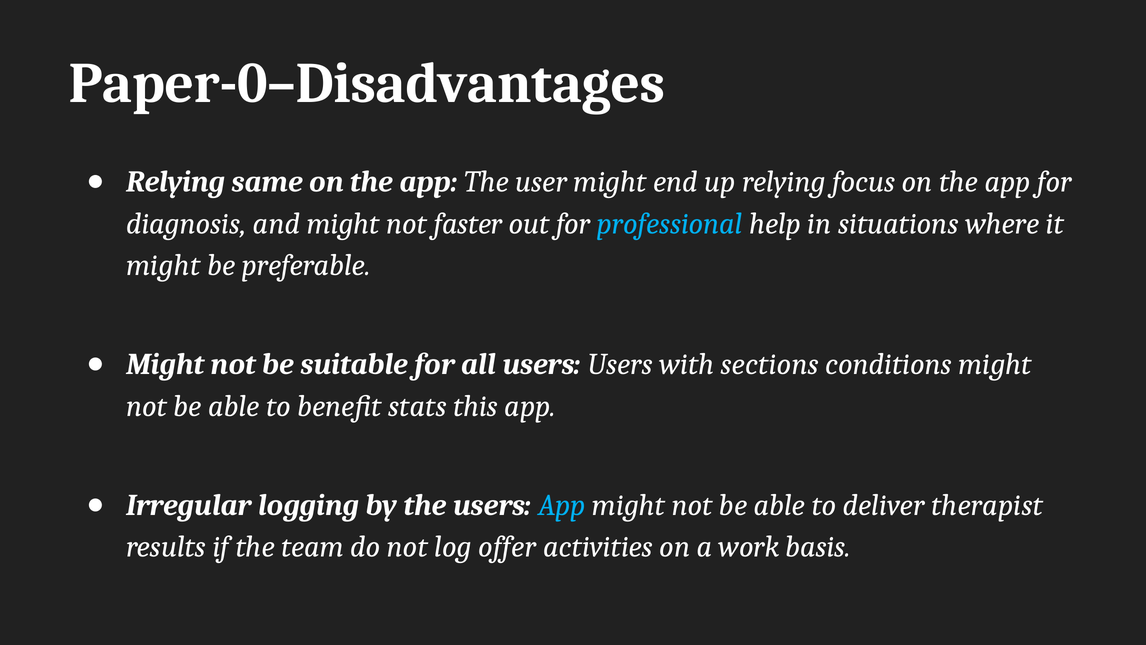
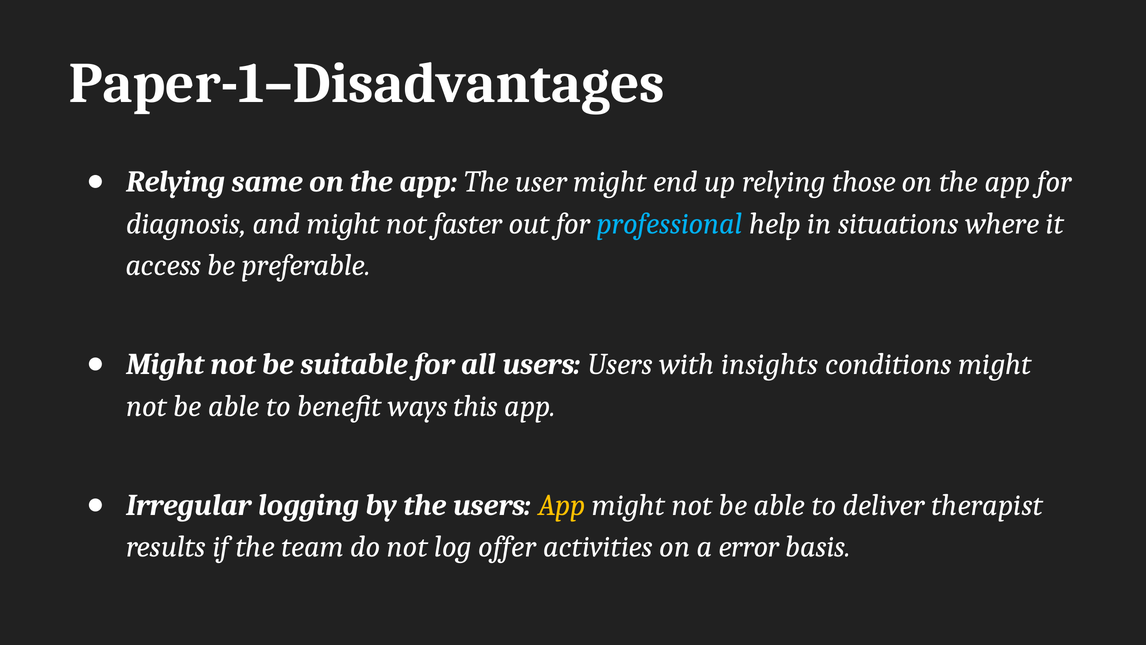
Paper-0–Disadvantages: Paper-0–Disadvantages -> Paper-1–Disadvantages (367, 84)
focus: focus -> those (864, 182)
might: might -> access (163, 265)
sections: sections -> insights (770, 364)
stats: stats -> ways (418, 406)
App colour: light blue -> yellow (562, 505)
work: work -> error (749, 547)
